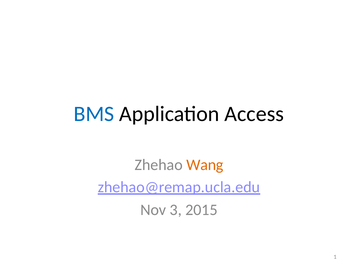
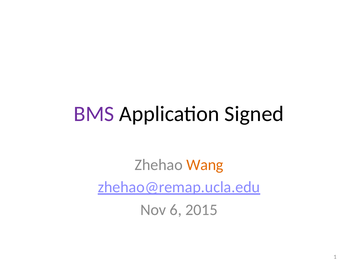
BMS colour: blue -> purple (94, 114)
Access: Access -> Signed (254, 114)
3: 3 -> 6 (176, 210)
